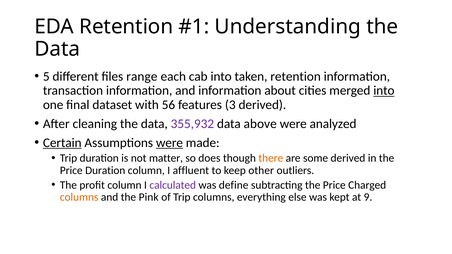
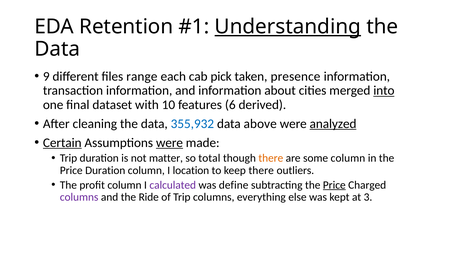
Understanding underline: none -> present (288, 27)
5: 5 -> 9 (46, 76)
cab into: into -> pick (221, 76)
taken retention: retention -> presence (296, 76)
56: 56 -> 10 (168, 105)
3: 3 -> 6 (230, 105)
355,932 colour: purple -> blue (192, 124)
analyzed underline: none -> present (333, 124)
does: does -> total (209, 158)
some derived: derived -> column (348, 158)
affluent: affluent -> location (191, 171)
keep other: other -> there (261, 171)
Price underline: none -> present (334, 185)
columns colour: orange -> purple (79, 197)
Pink: Pink -> Ride (149, 197)
9: 9 -> 3 (368, 197)
